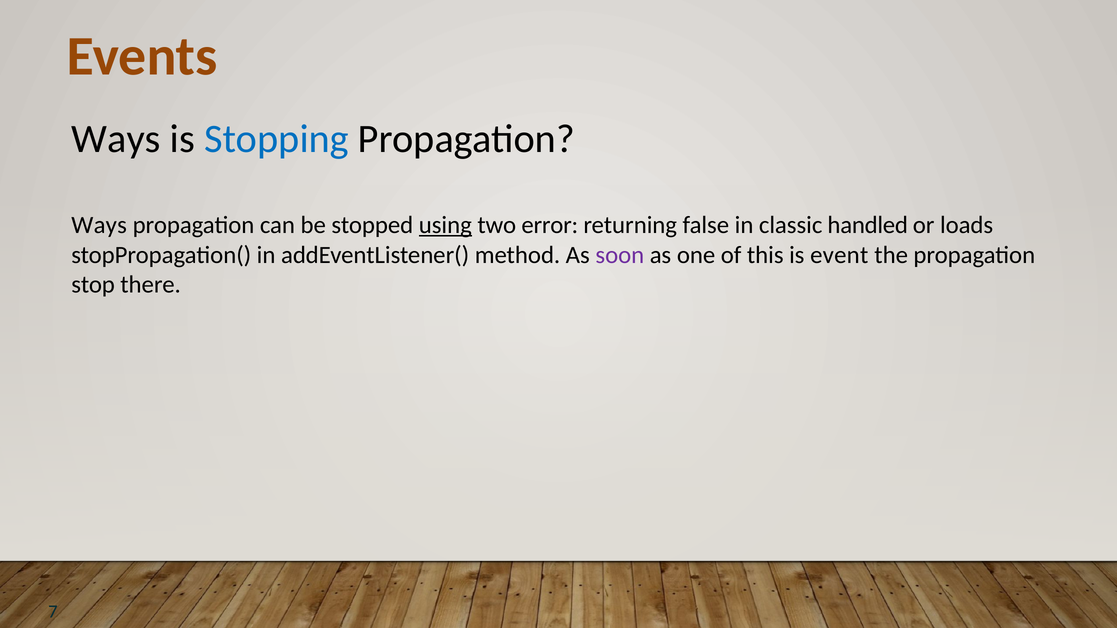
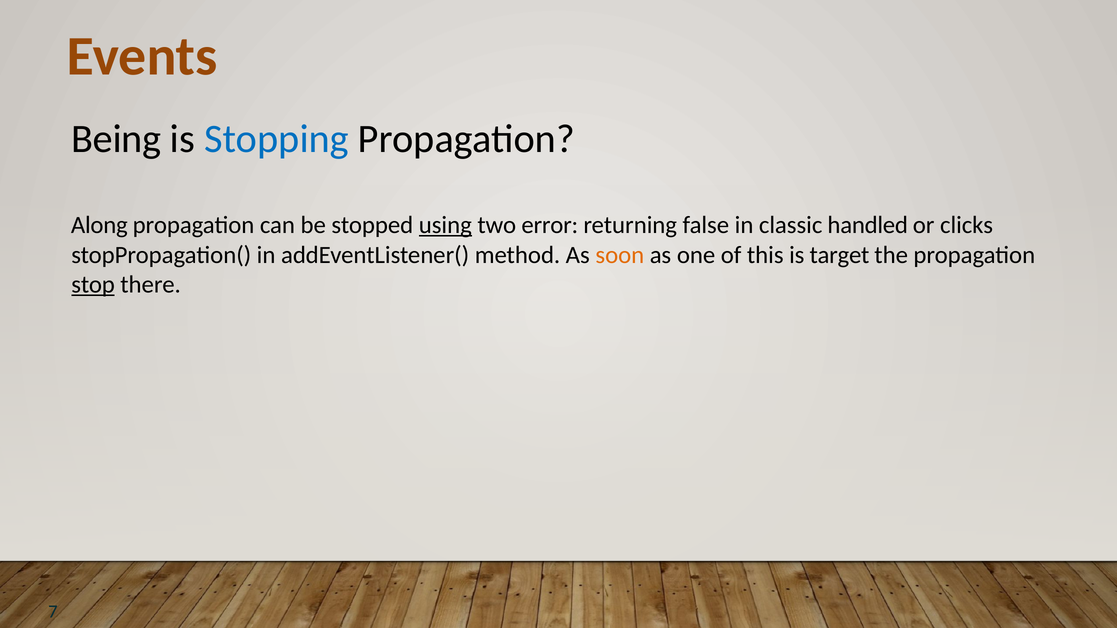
Ways: Ways -> Being (116, 139)
Ways: Ways -> Along (99, 225)
loads: loads -> clicks (967, 225)
soon colour: purple -> orange (620, 255)
event: event -> target (839, 255)
stop underline: none -> present (93, 285)
